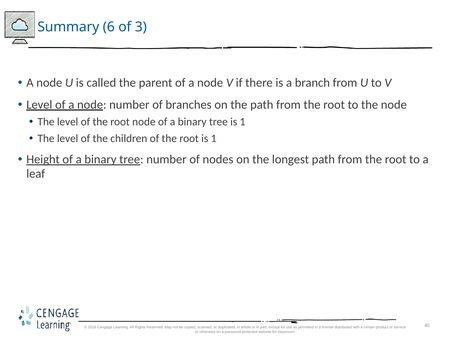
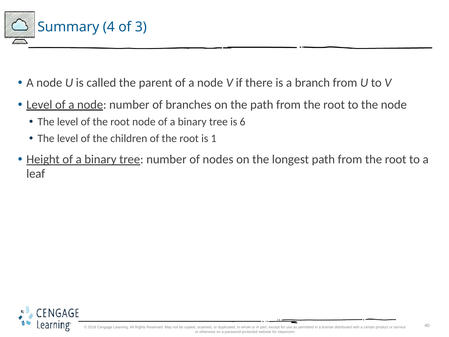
6: 6 -> 4 (109, 27)
tree is 1: 1 -> 6 (243, 122)
